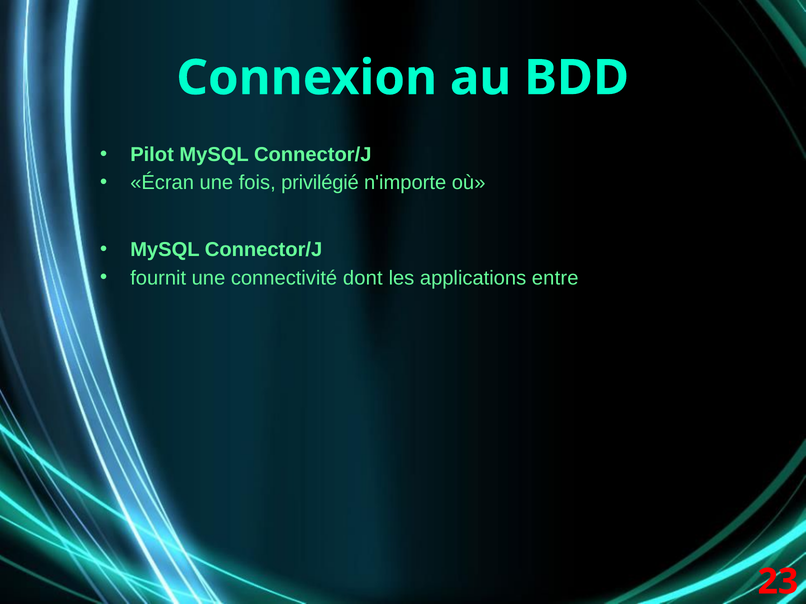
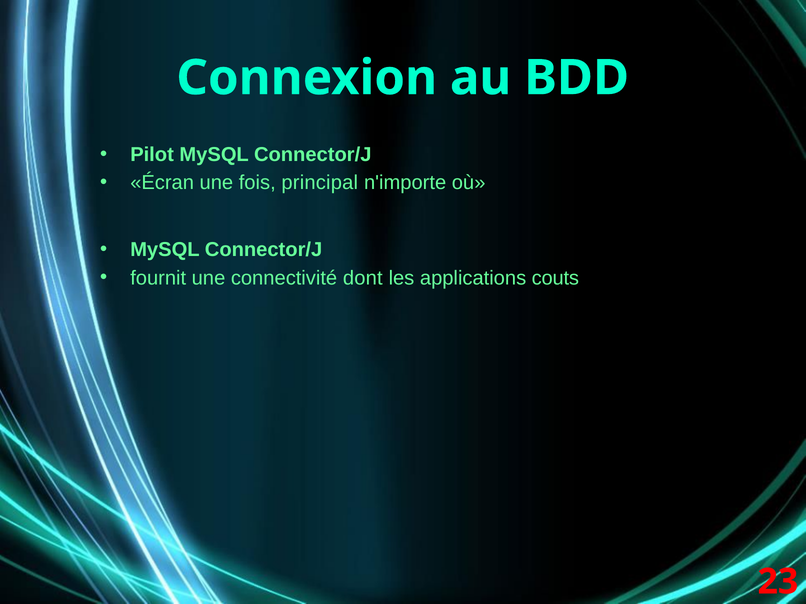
privilégié: privilégié -> principal (320, 183)
entre: entre -> couts (555, 278)
